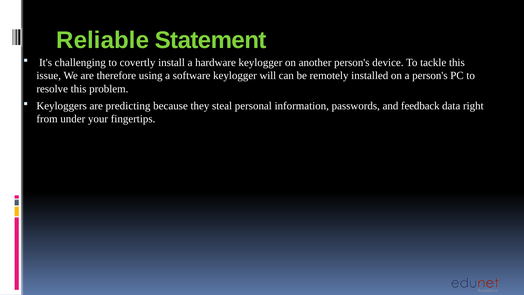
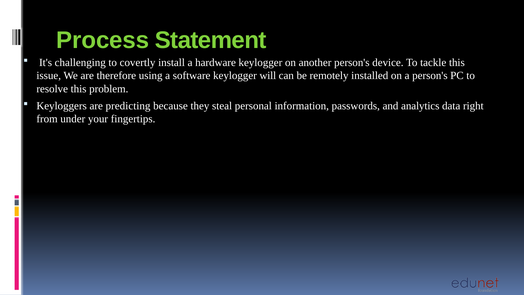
Reliable: Reliable -> Process (103, 40)
feedback: feedback -> analytics (420, 106)
